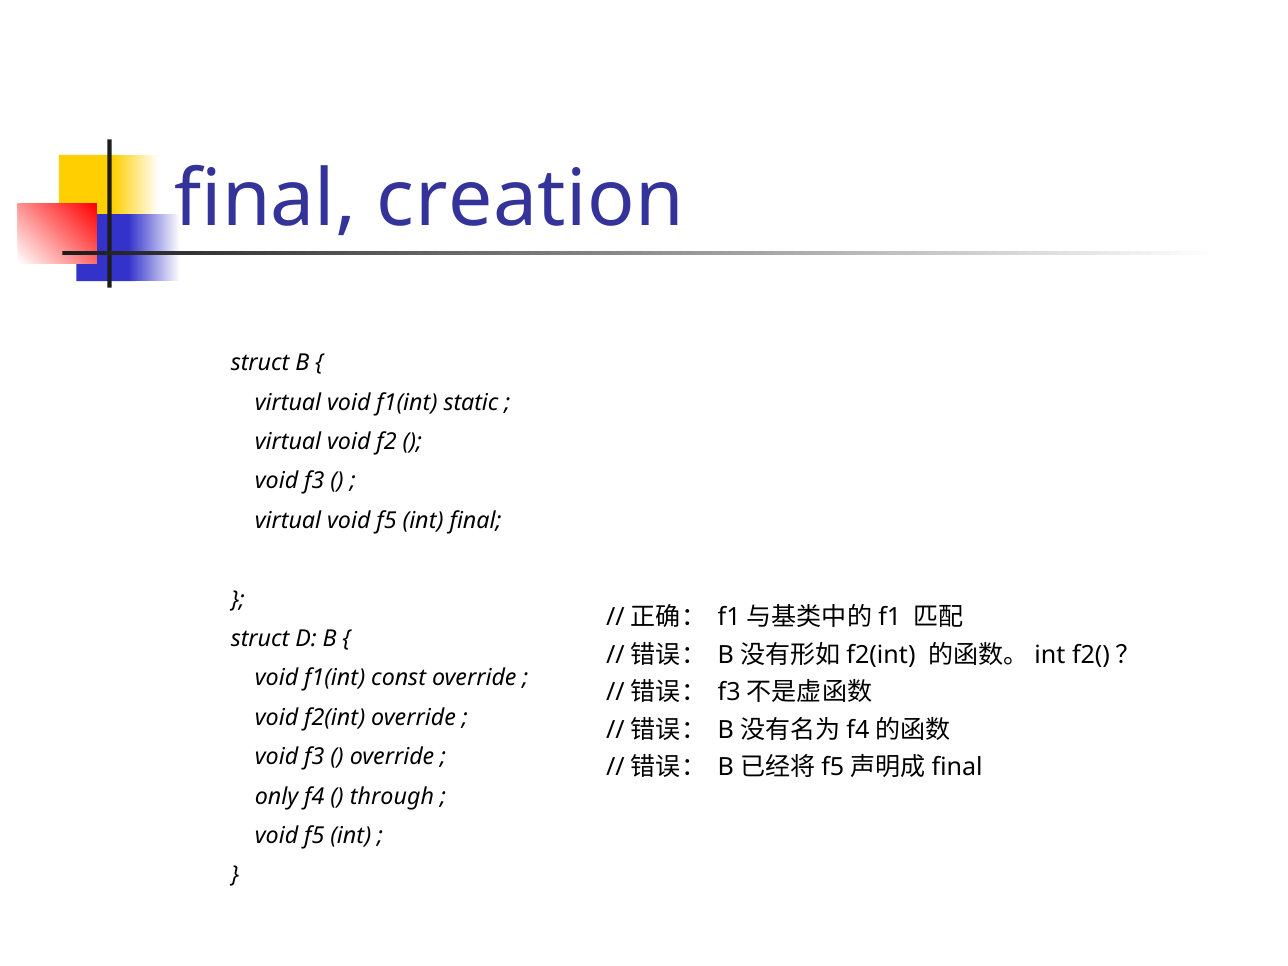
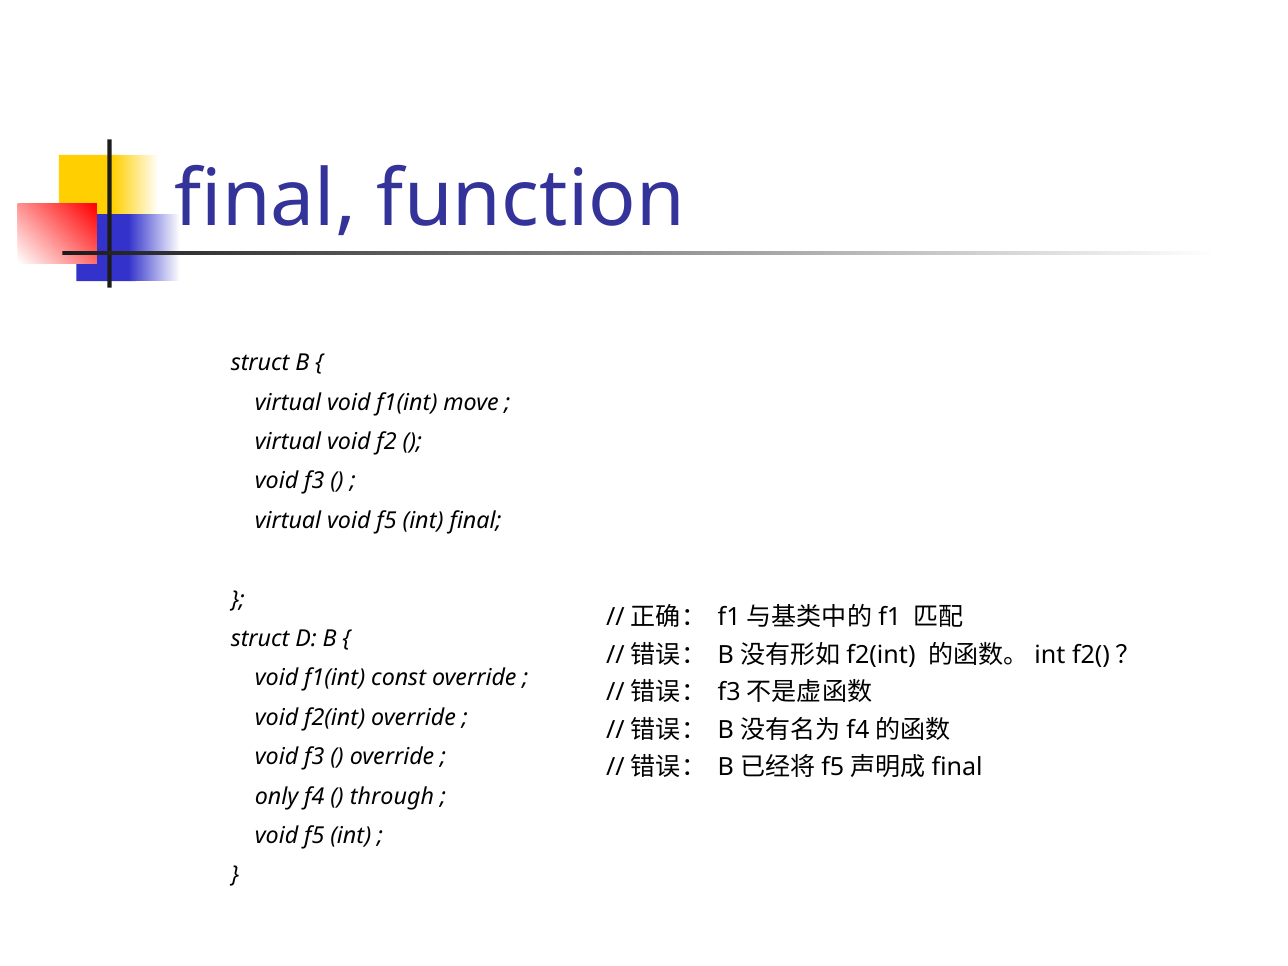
creation: creation -> function (531, 200)
static: static -> move (471, 402)
